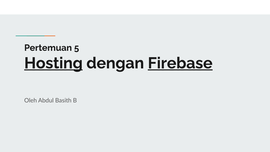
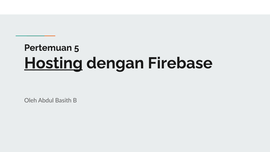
Firebase underline: present -> none (180, 63)
